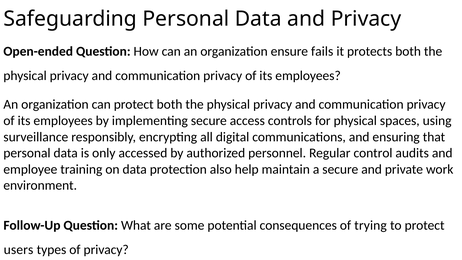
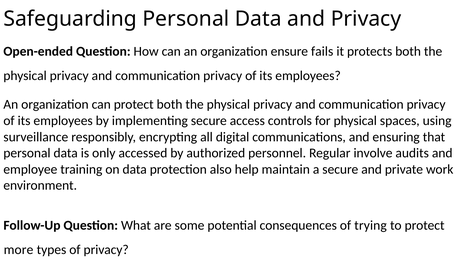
control: control -> involve (373, 153)
users: users -> more (18, 250)
